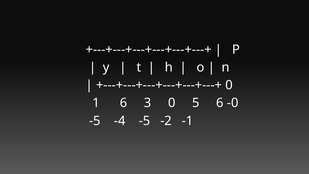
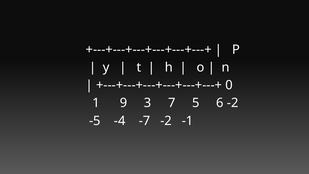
1 6: 6 -> 9 (123, 103)
3 0: 0 -> 7 (172, 103)
6 -0: -0 -> -2 (233, 103)
-4 -5: -5 -> -7 (145, 121)
